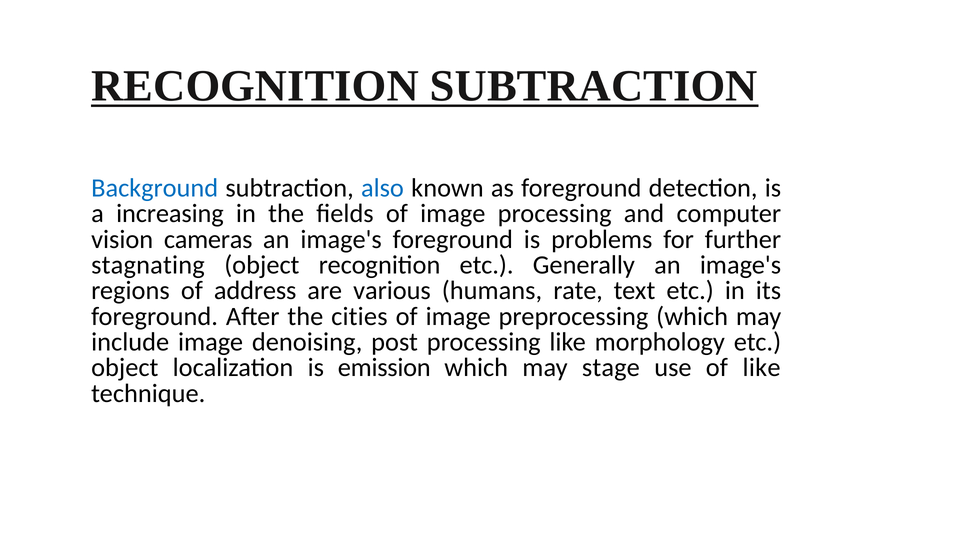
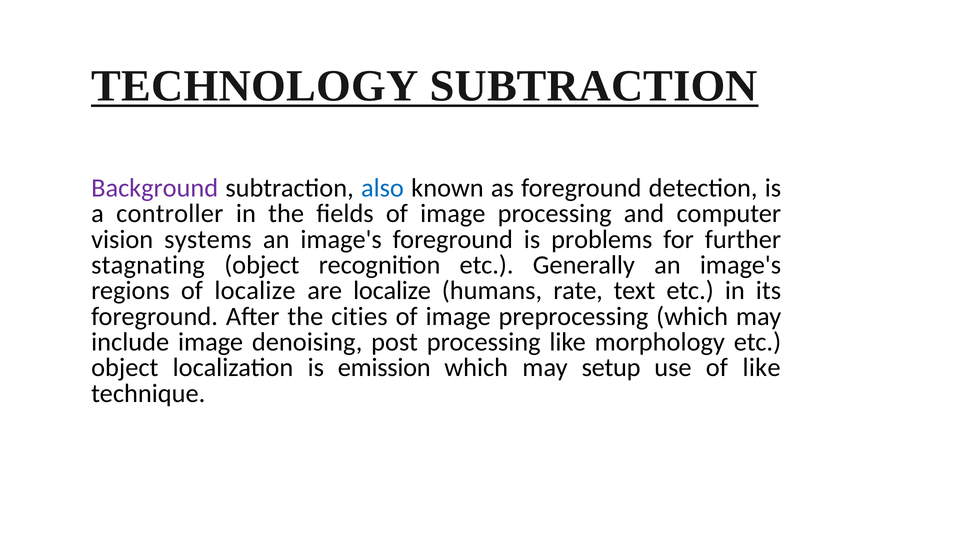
RECOGNITION: RECOGNITION -> TECHNOLOGY (255, 86)
Background colour: blue -> purple (155, 188)
increasing: increasing -> controller (170, 213)
cameras: cameras -> systems (208, 239)
of address: address -> localize (255, 290)
are various: various -> localize (392, 290)
stage: stage -> setup (611, 367)
